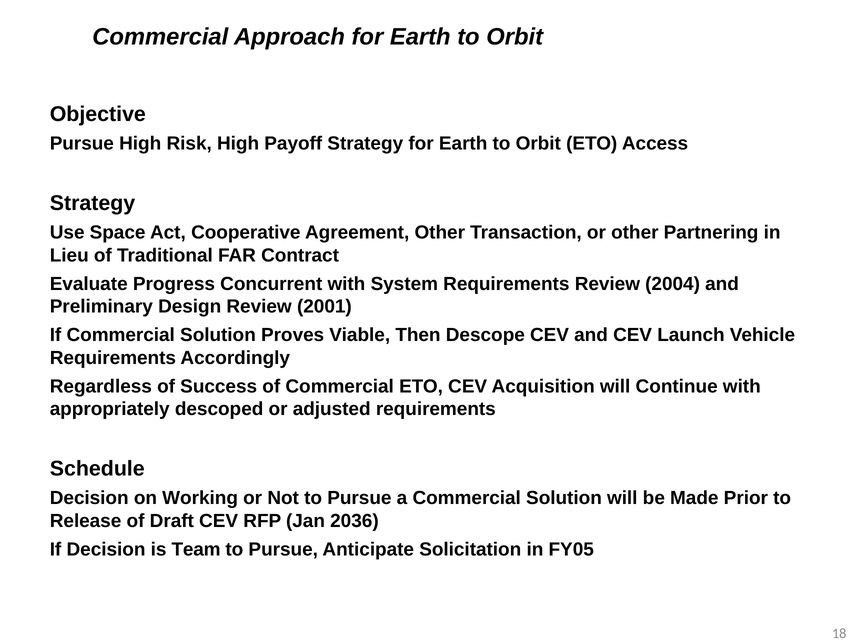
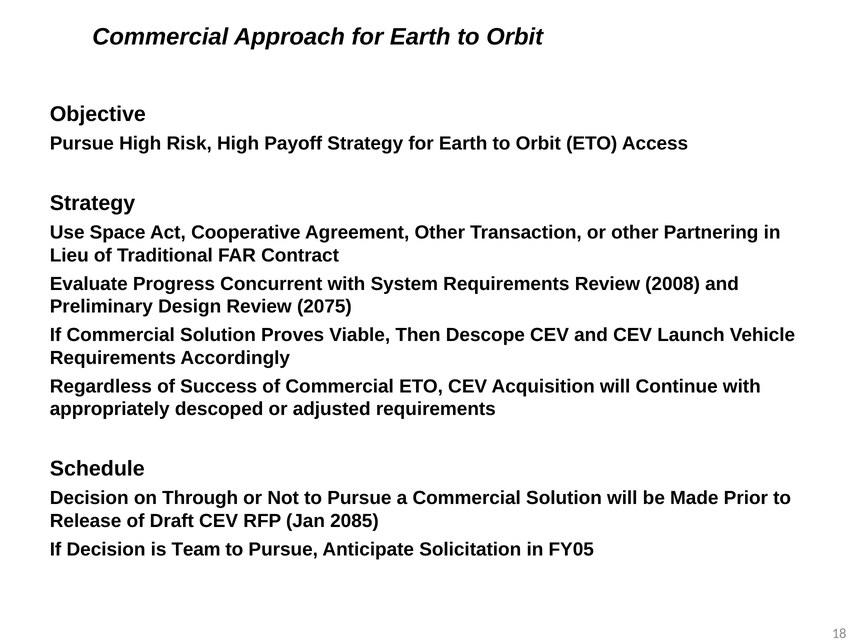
2004: 2004 -> 2008 (673, 284)
2001: 2001 -> 2075 (324, 307)
Working: Working -> Through (200, 498)
2036: 2036 -> 2085 (354, 521)
